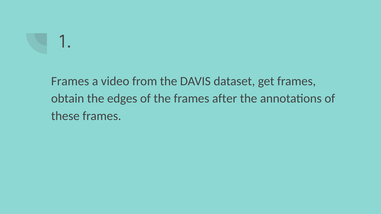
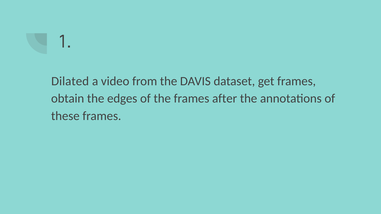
Frames: Frames -> Dilated (70, 81)
